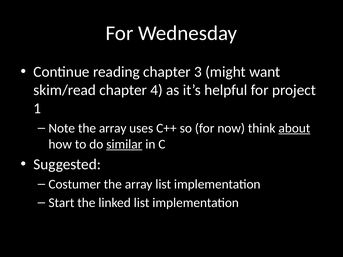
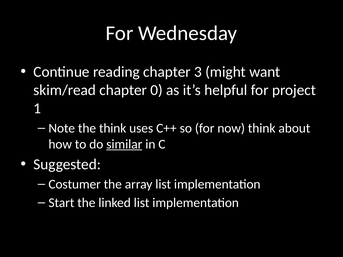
4: 4 -> 0 (157, 90)
Note the array: array -> think (113, 128)
about underline: present -> none (294, 128)
